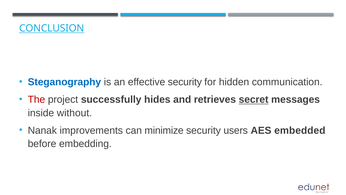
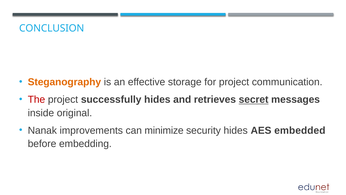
CONCLUSION underline: present -> none (52, 28)
Steganography colour: blue -> orange (64, 82)
effective security: security -> storage (185, 82)
for hidden: hidden -> project (234, 82)
without: without -> original (74, 113)
security users: users -> hides (236, 130)
